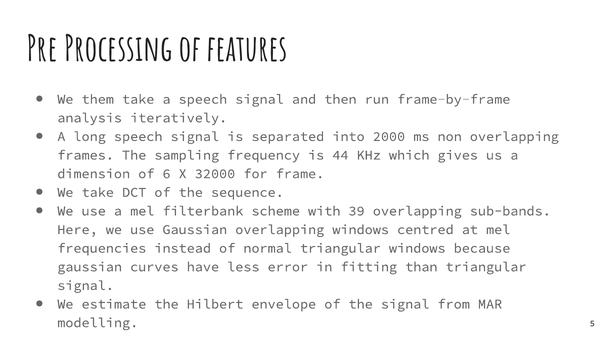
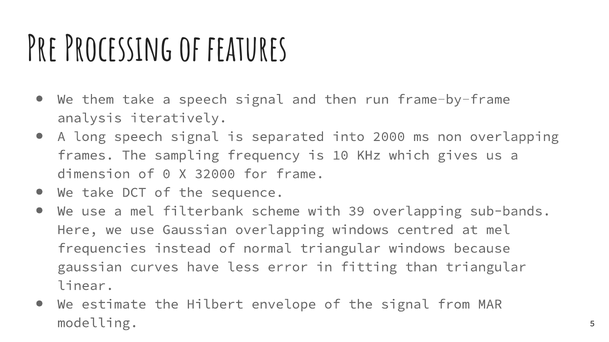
44: 44 -> 10 (340, 155)
6: 6 -> 0 (167, 174)
signal: signal -> linear (86, 286)
